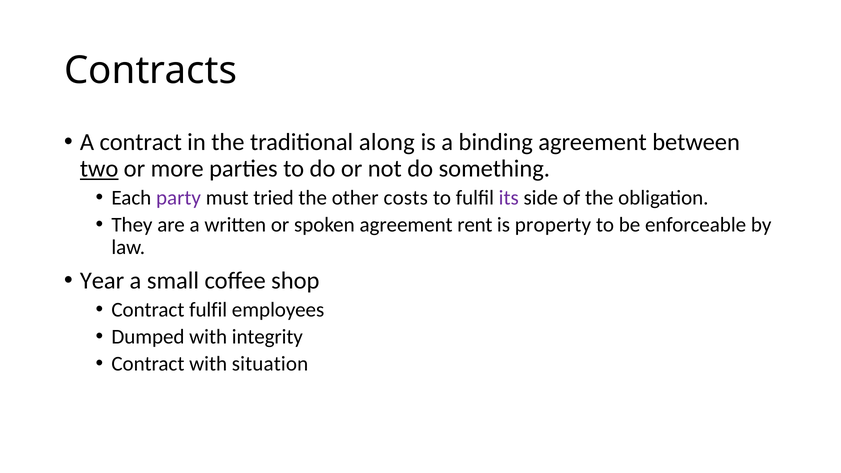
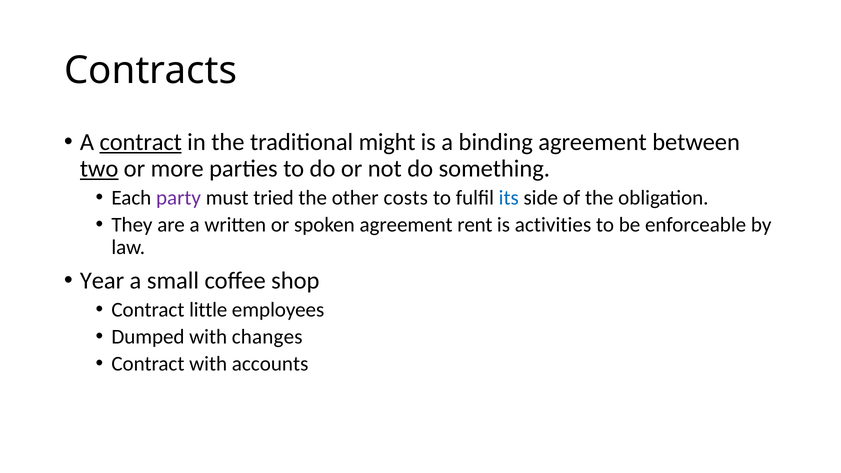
contract underline: none -> present (141, 142)
along: along -> might (387, 142)
its colour: purple -> blue (509, 198)
property: property -> activities (553, 225)
Contract fulfil: fulfil -> little (208, 310)
integrity: integrity -> changes (267, 337)
situation: situation -> accounts (270, 364)
